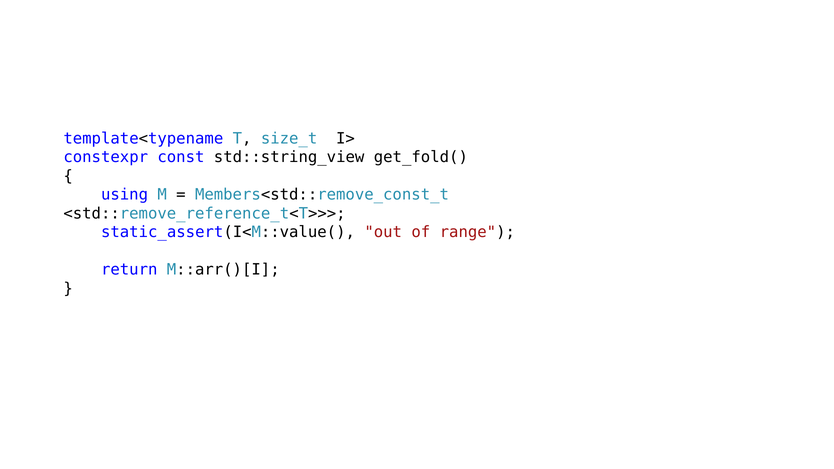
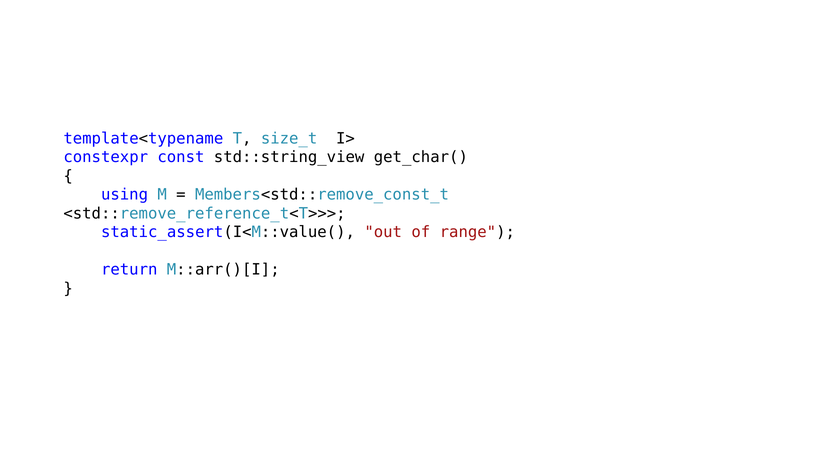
get_fold(: get_fold( -> get_char( (421, 157)
